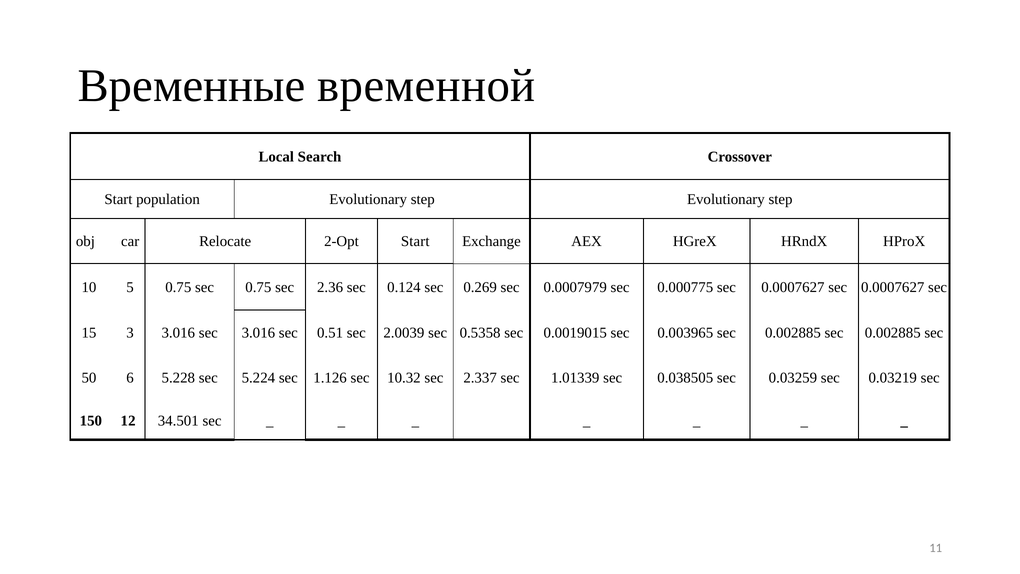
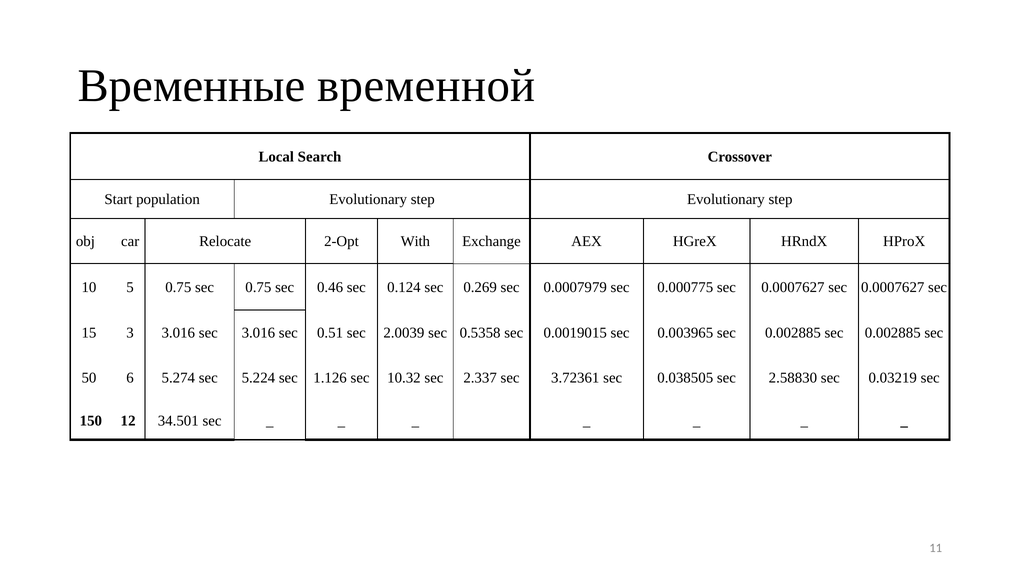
2-Opt Start: Start -> With (415, 241)
2.36: 2.36 -> 0.46 (330, 287)
5.228: 5.228 -> 5.274 (178, 378)
1.01339: 1.01339 -> 3.72361 (575, 378)
0.03259: 0.03259 -> 2.58830 (793, 378)
